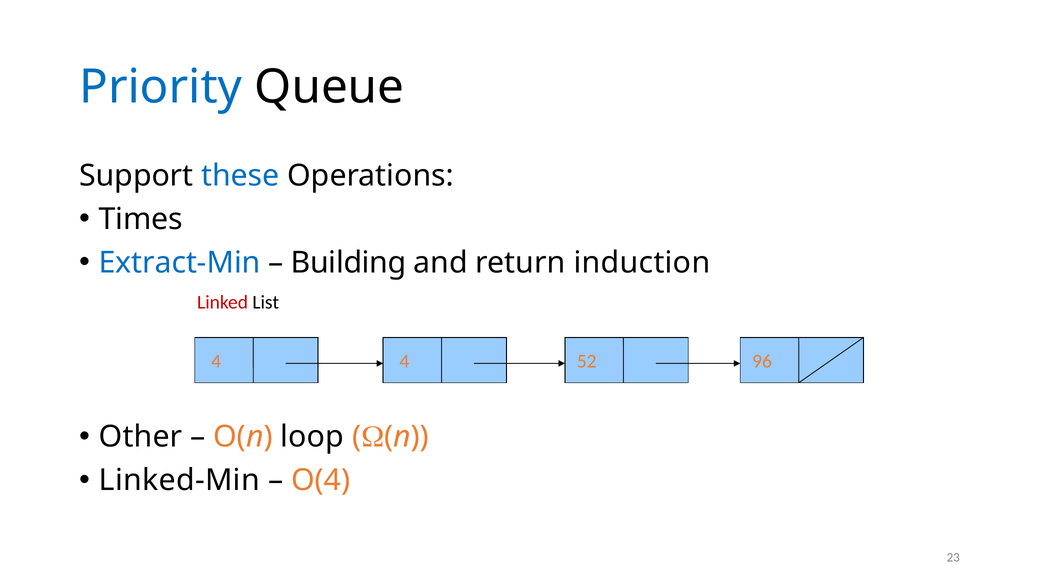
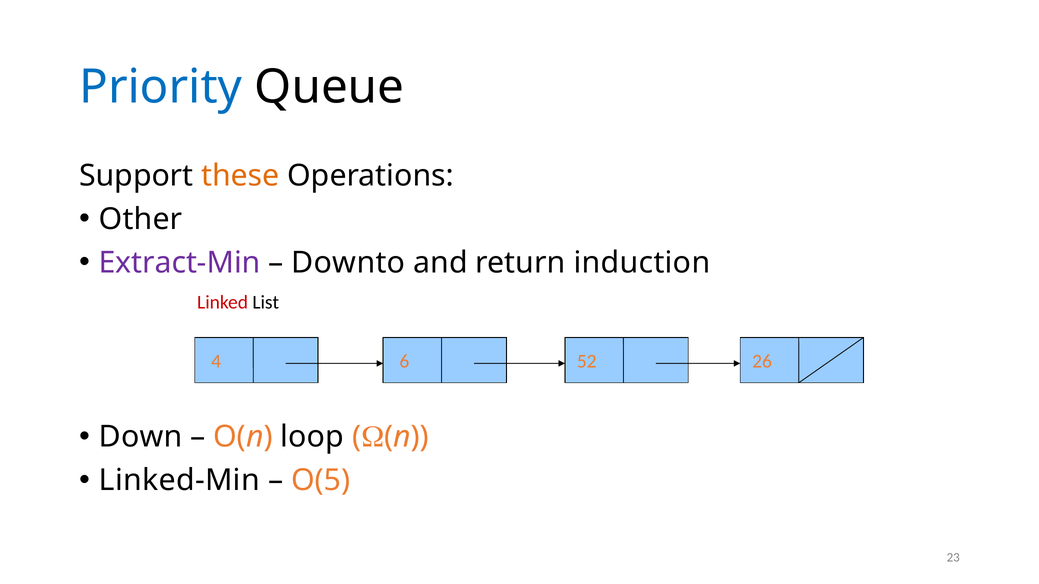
these colour: blue -> orange (240, 176)
Times: Times -> Other (141, 219)
Extract-Min colour: blue -> purple (180, 263)
Building: Building -> Downto (348, 263)
4 4: 4 -> 6 (404, 362)
96: 96 -> 26 (762, 362)
Other: Other -> Down (141, 437)
O(4: O(4 -> O(5 (321, 481)
